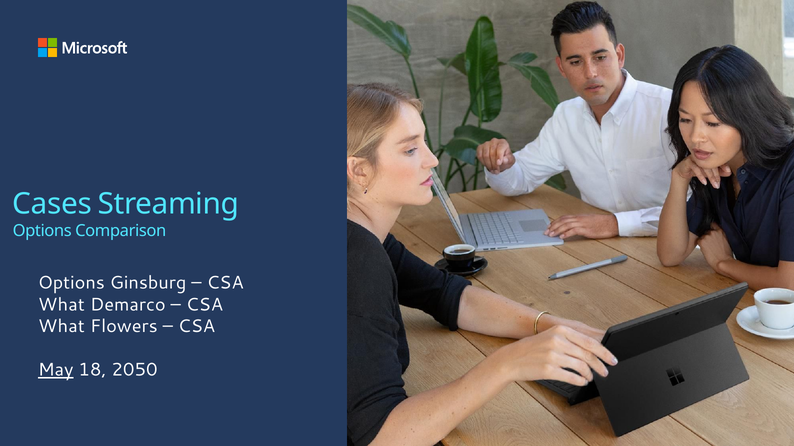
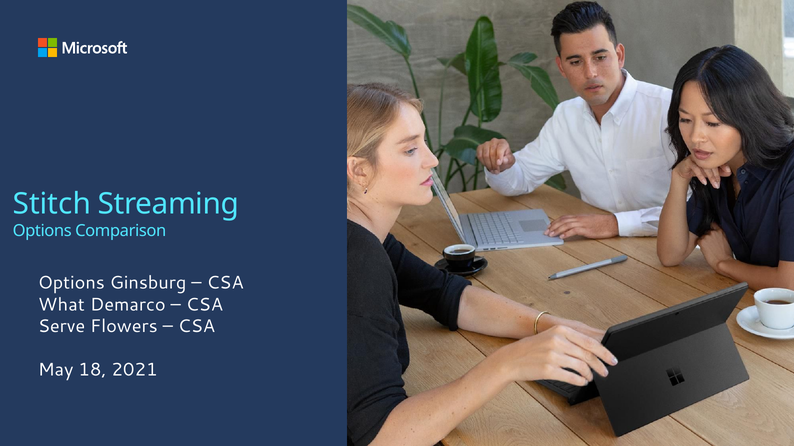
Cases: Cases -> Stitch (52, 204)
What: What -> Serve (62, 327)
May underline: present -> none (56, 370)
2050: 2050 -> 2021 (135, 370)
